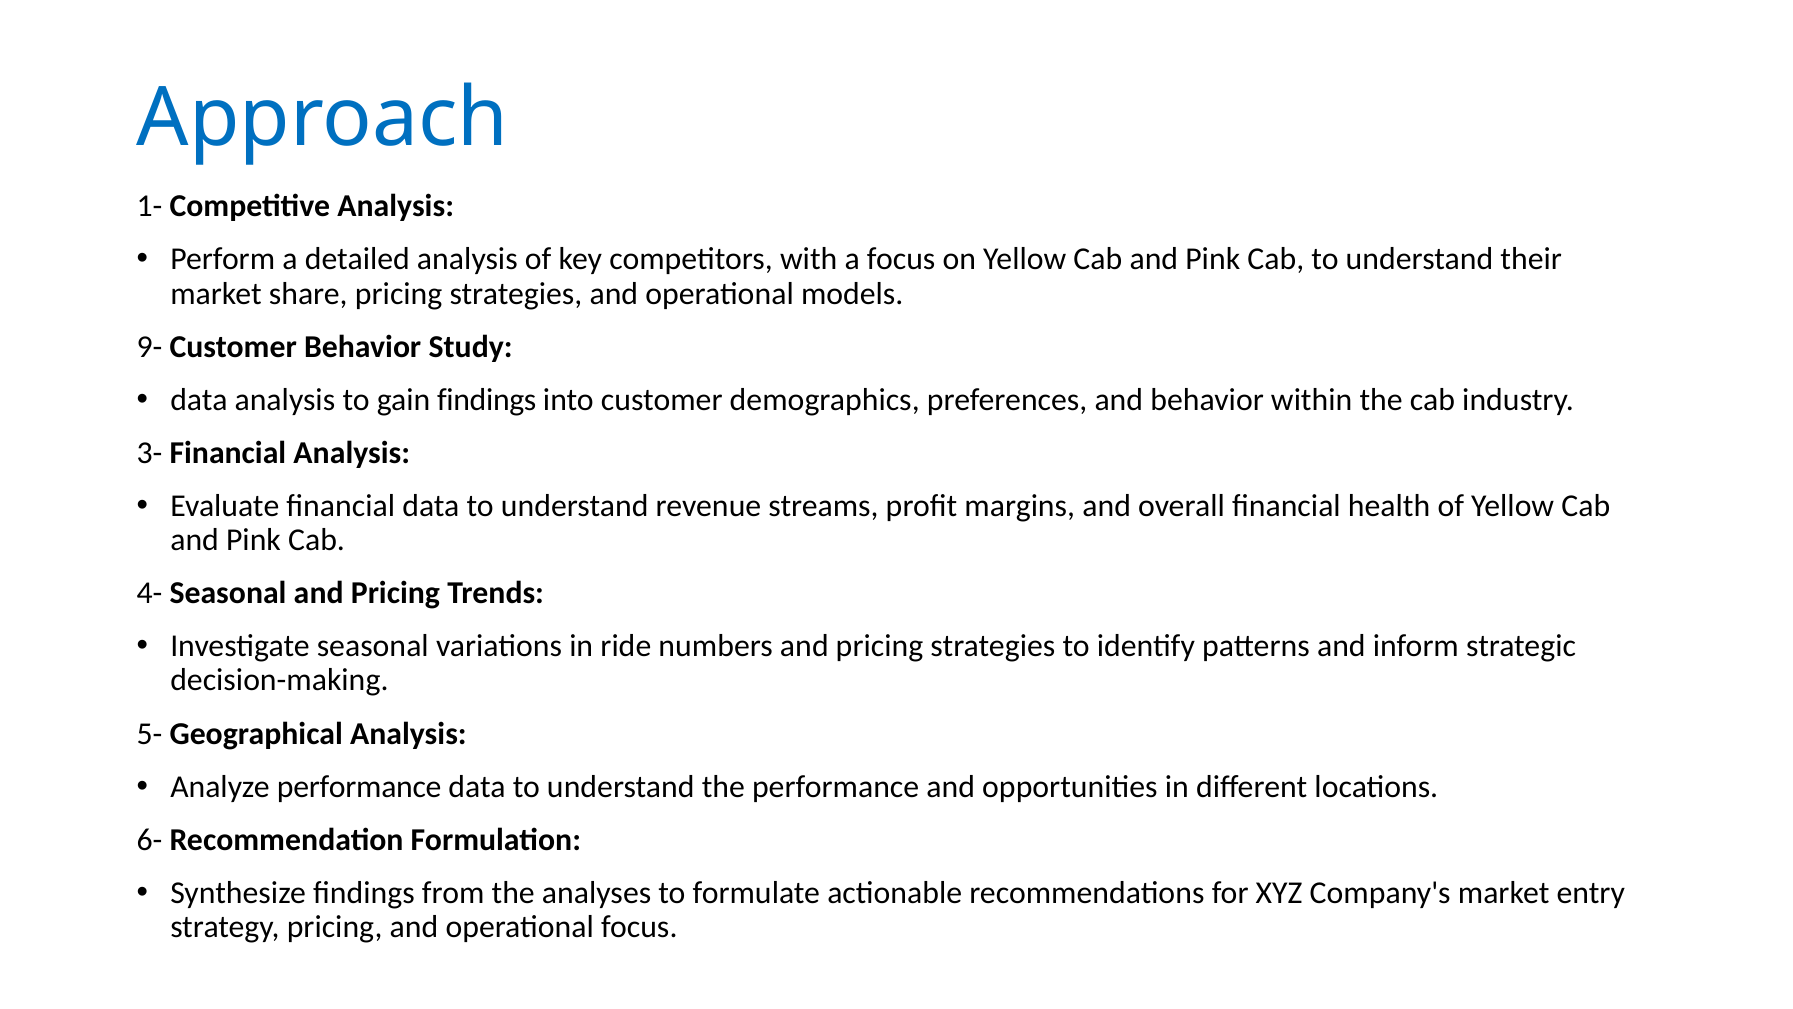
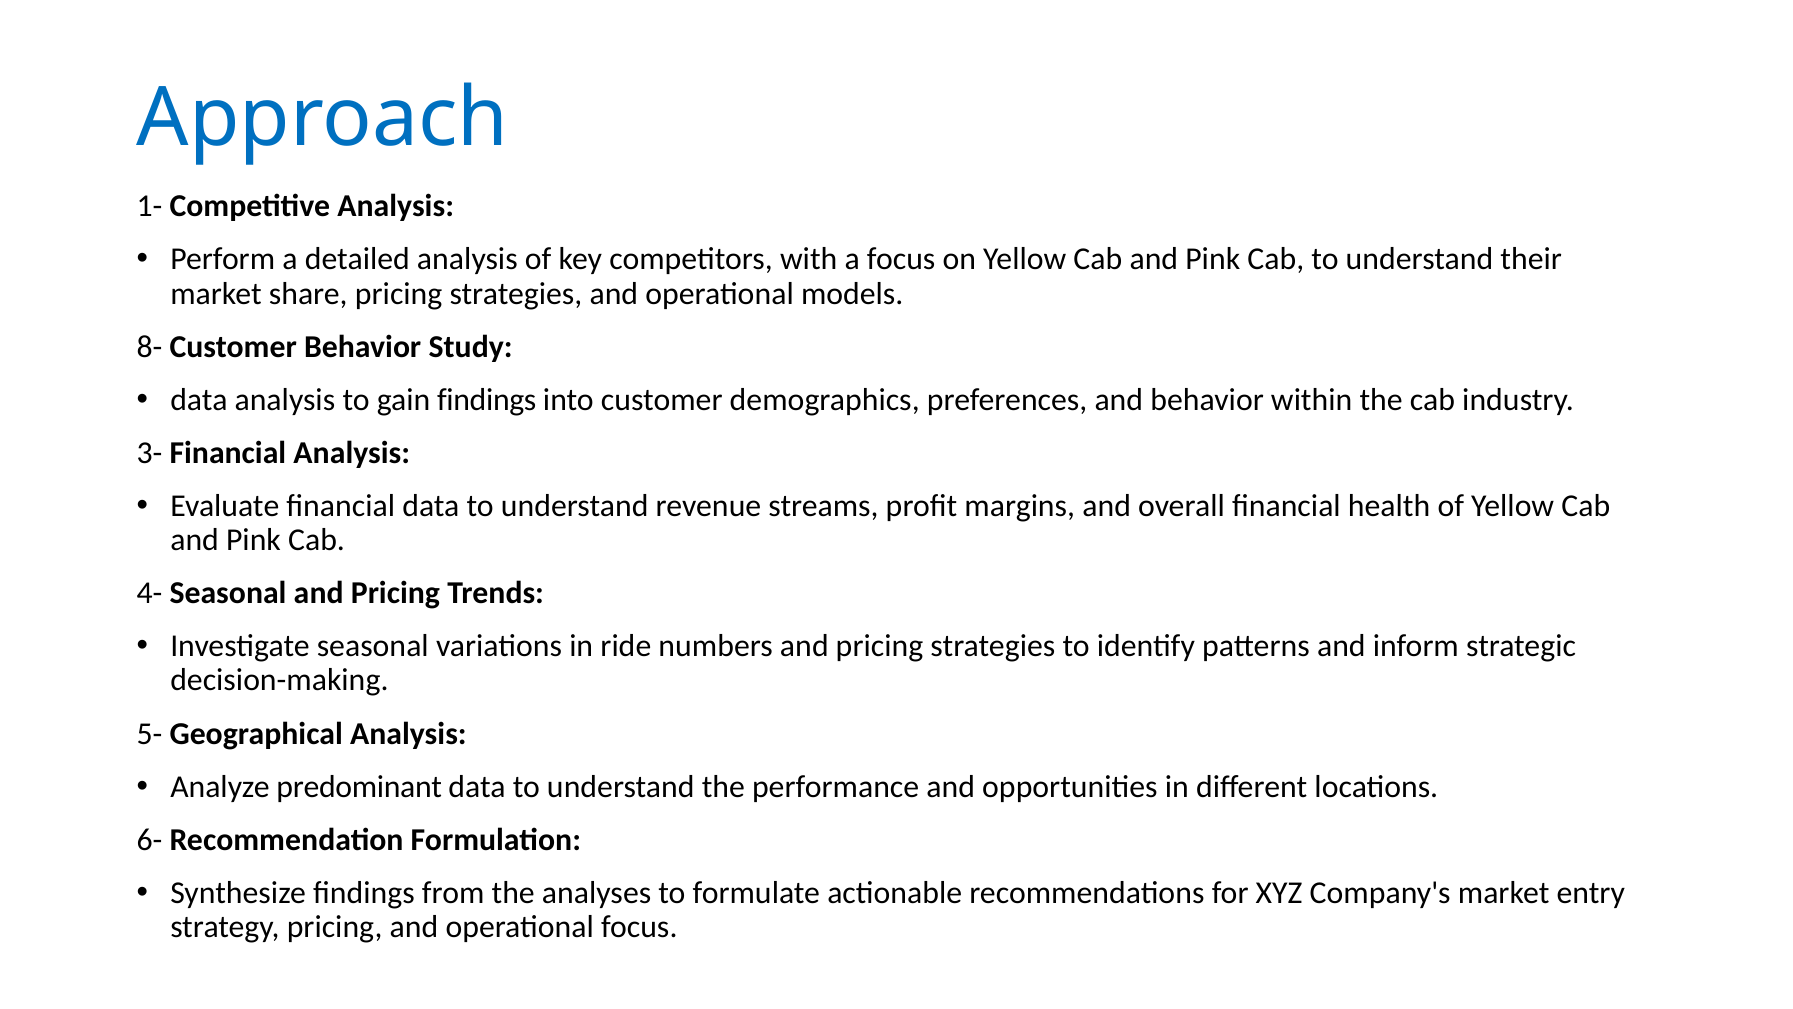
9-: 9- -> 8- (150, 347)
Analyze performance: performance -> predominant (359, 786)
